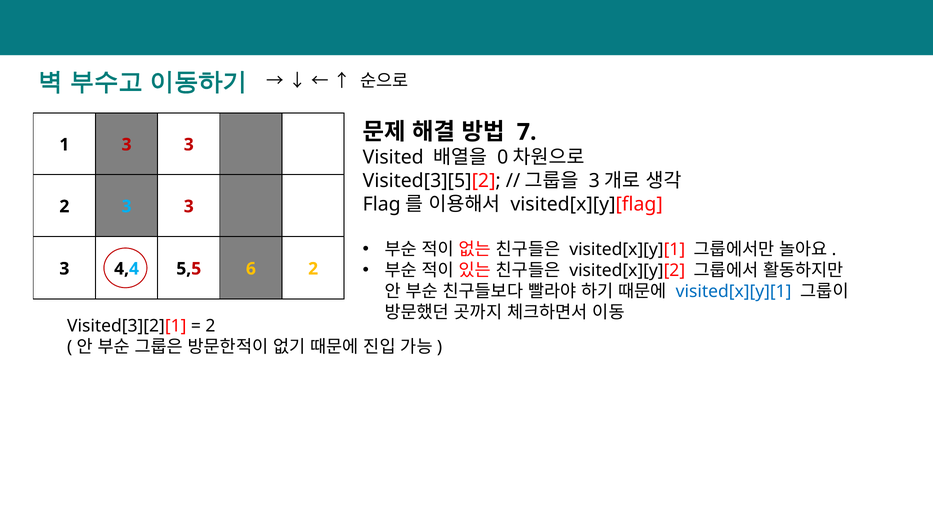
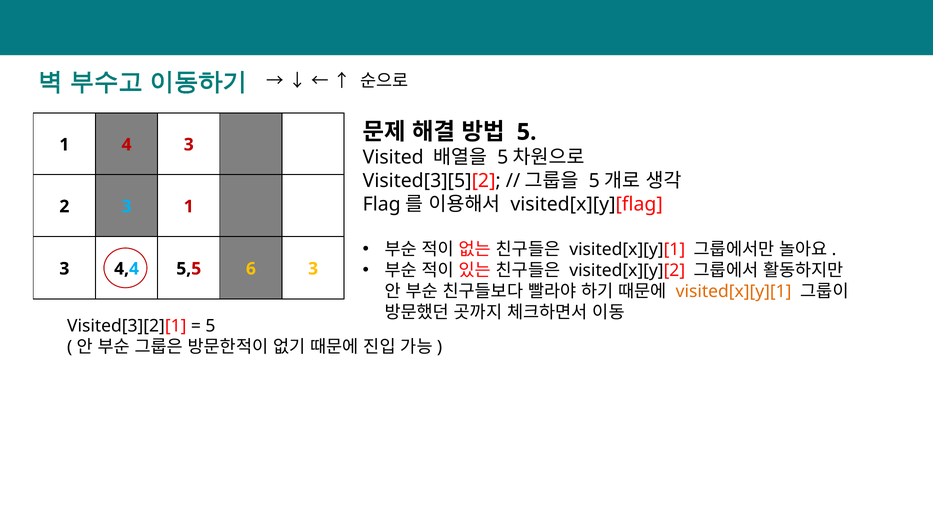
7: 7 -> 5 (527, 132)
1 3: 3 -> 4 (127, 145)
0: 0 -> 5 (503, 157)
3: 3 -> 5 (594, 181)
2 3 3: 3 -> 1 (189, 206)
6 2: 2 -> 3 (313, 269)
visited[x][y][1 colour: blue -> orange (734, 291)
2: 2 -> 5 (210, 326)
